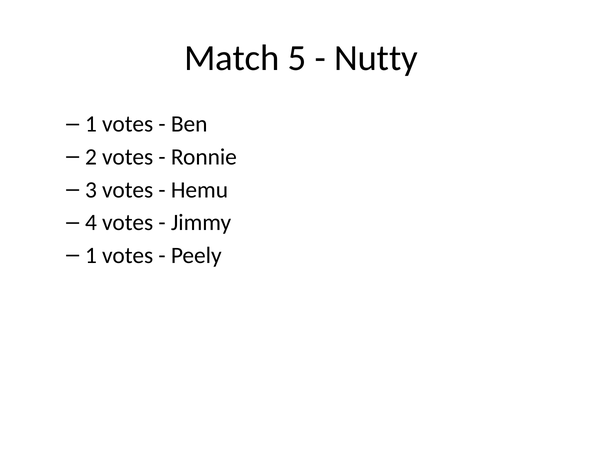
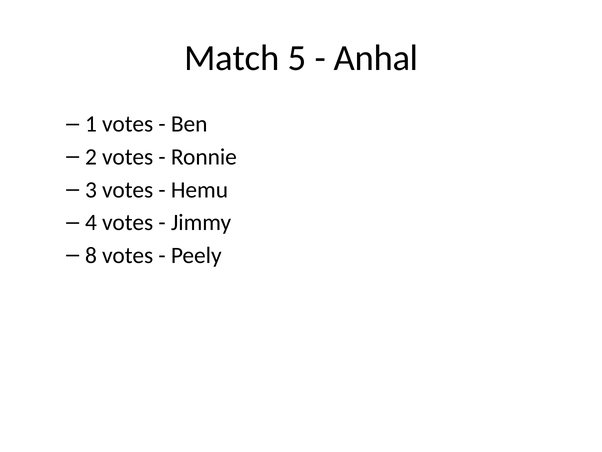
Nutty: Nutty -> Anhal (376, 58)
1: 1 -> 8 (91, 255)
